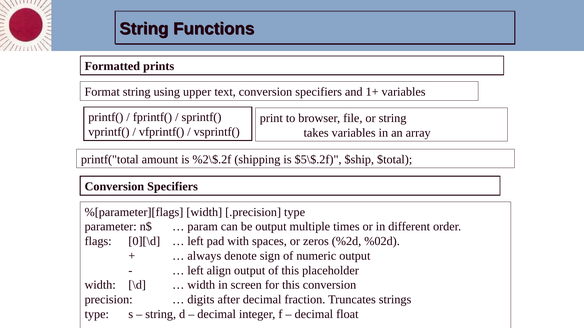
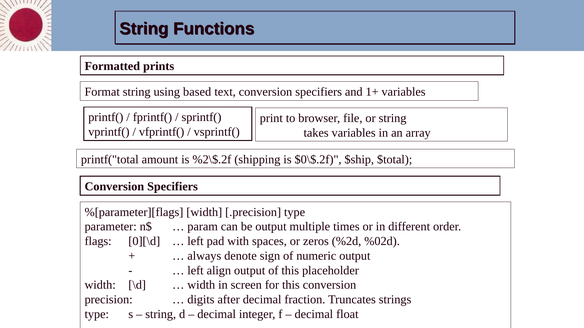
upper: upper -> based (197, 92)
$5\$.2f: $5\$.2f -> $0\$.2f (318, 160)
